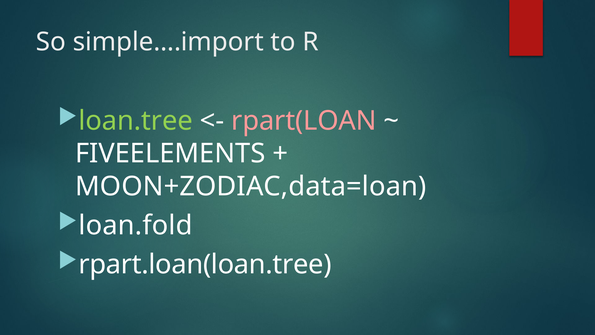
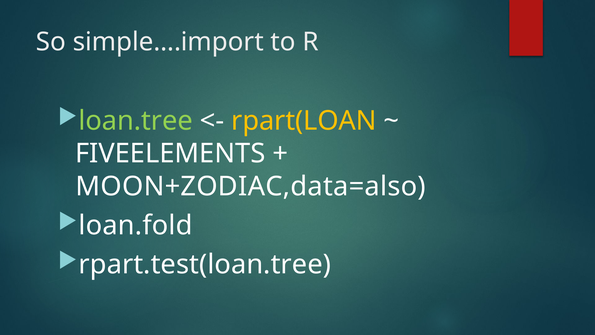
rpart(LOAN colour: pink -> yellow (304, 121)
MOON+ZODIAC,data=loan: MOON+ZODIAC,data=loan -> MOON+ZODIAC,data=also (251, 186)
rpart.loan(loan.tree: rpart.loan(loan.tree -> rpart.test(loan.tree (205, 264)
